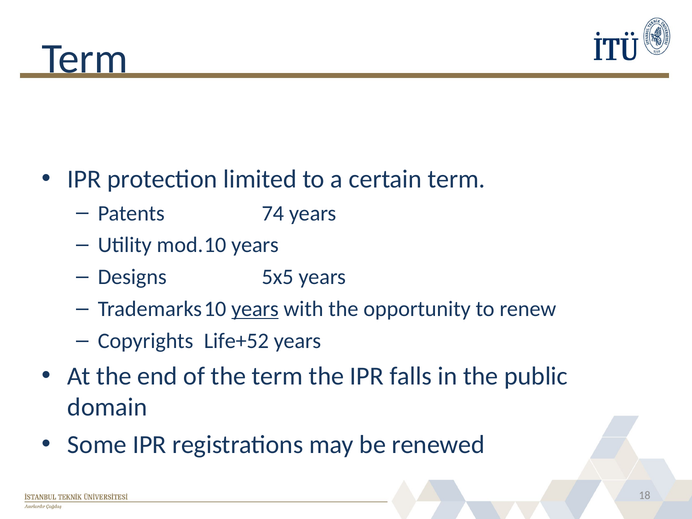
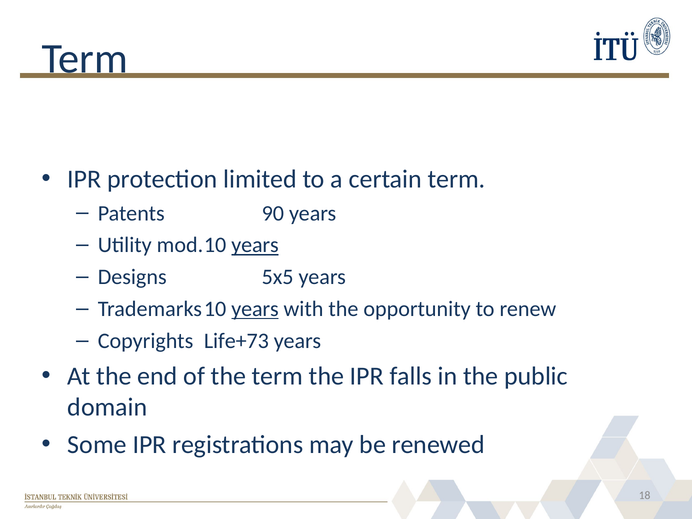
74: 74 -> 90 (273, 213)
years underline: none -> present (255, 245)
Life+52: Life+52 -> Life+73 (236, 341)
